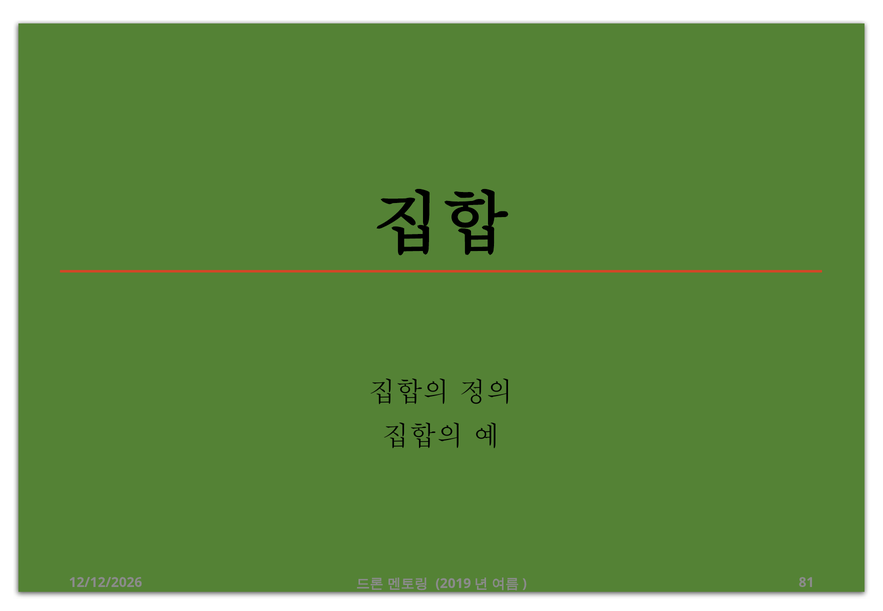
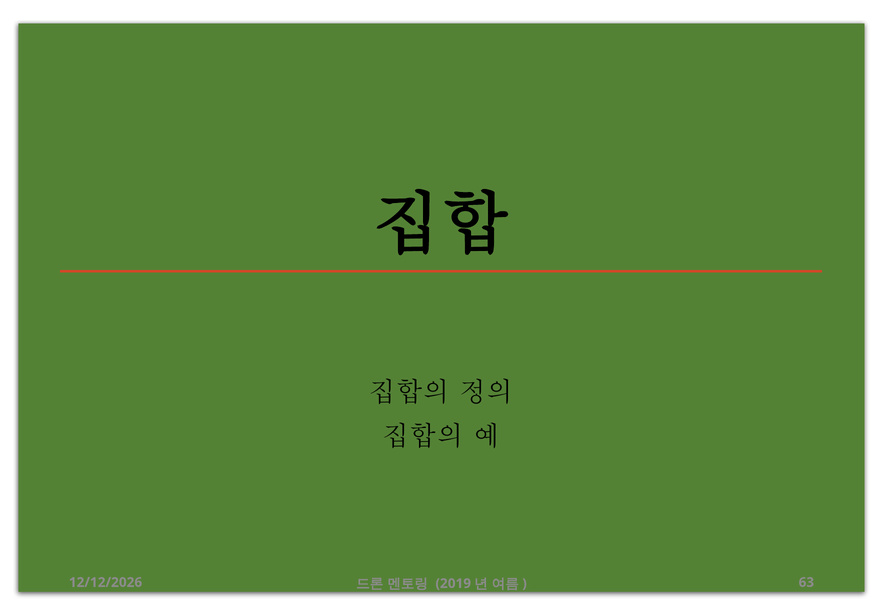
81: 81 -> 63 (806, 583)
